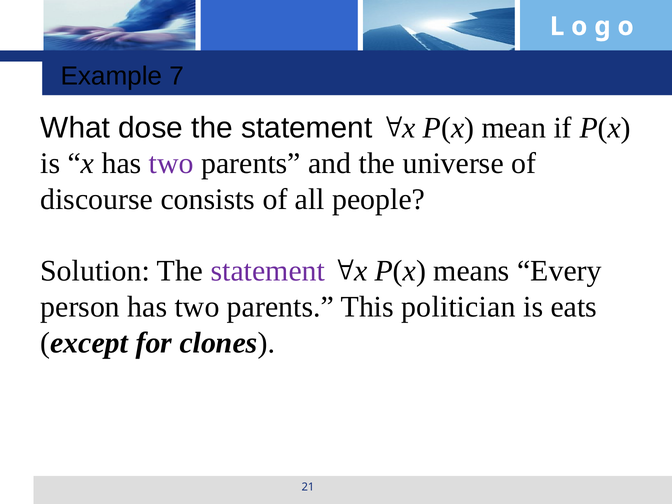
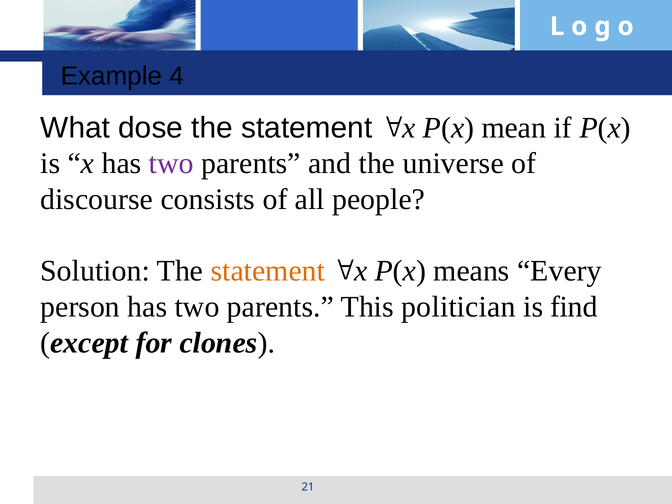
7: 7 -> 4 (177, 76)
statement colour: purple -> orange (268, 271)
eats: eats -> find (574, 307)
